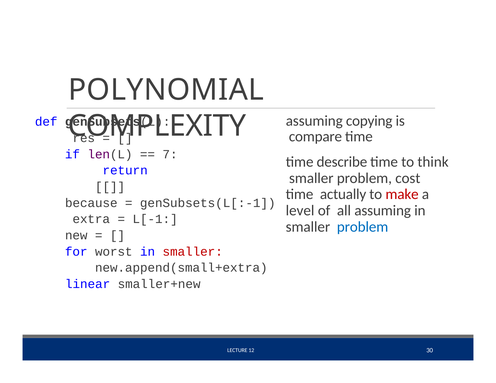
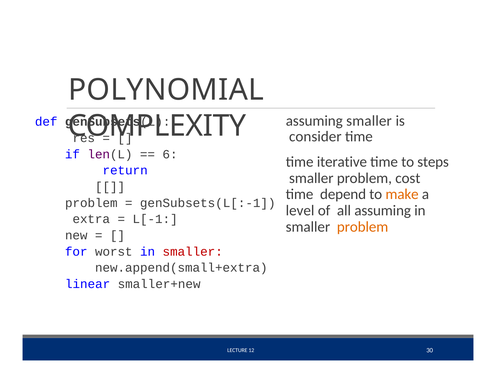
assuming copying: copying -> smaller (369, 121)
compare: compare -> consider (315, 137)
7: 7 -> 6 (170, 154)
describe: describe -> iterative (342, 162)
think: think -> steps (433, 162)
actually: actually -> depend (343, 194)
make colour: red -> orange (402, 194)
because: because -> problem (91, 203)
problem colour: blue -> orange (363, 227)
